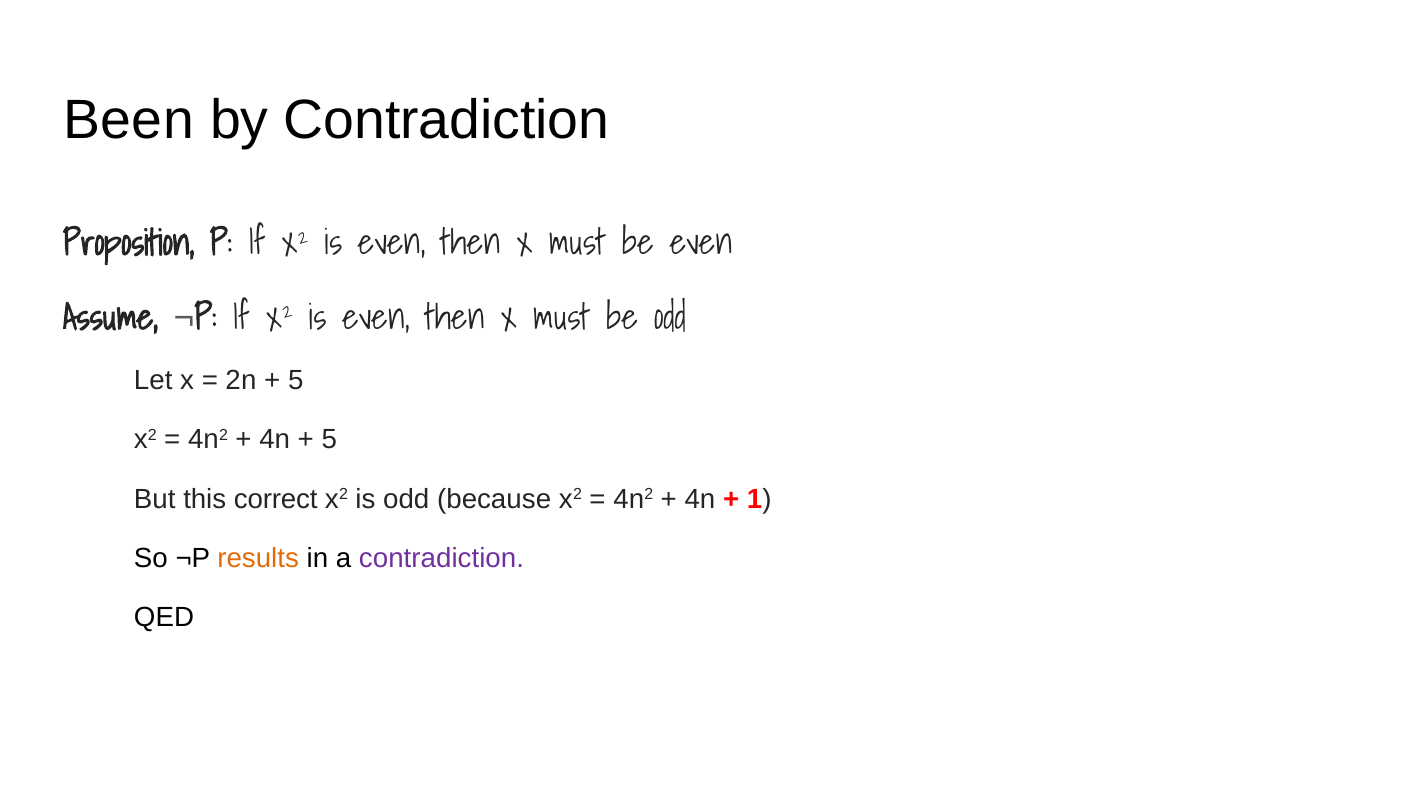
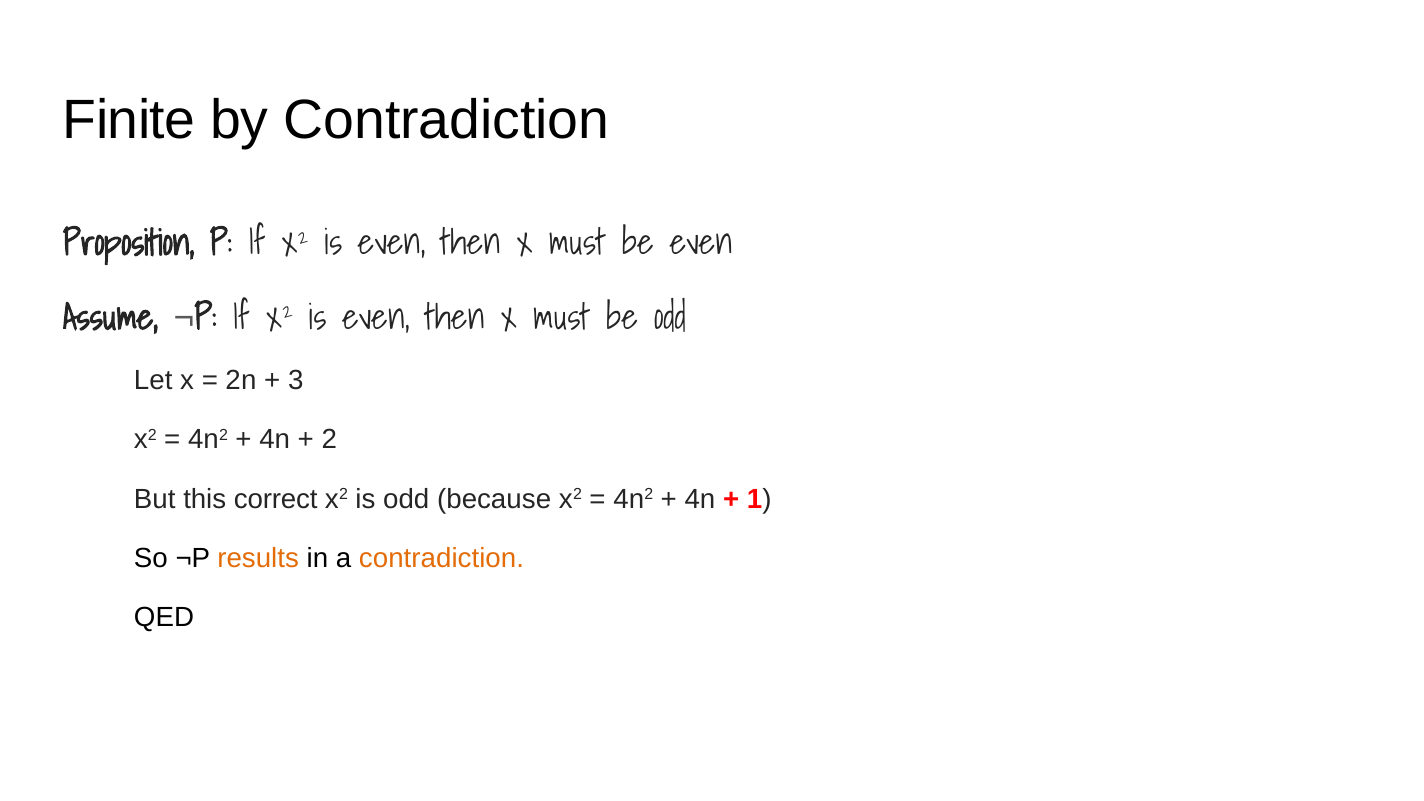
Been: Been -> Finite (129, 121)
5: 5 -> 3 (296, 381)
5: 5 -> 2 (329, 440)
contradiction colour: purple -> orange (441, 558)
